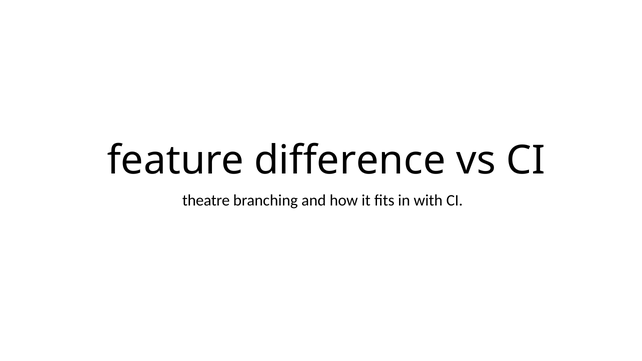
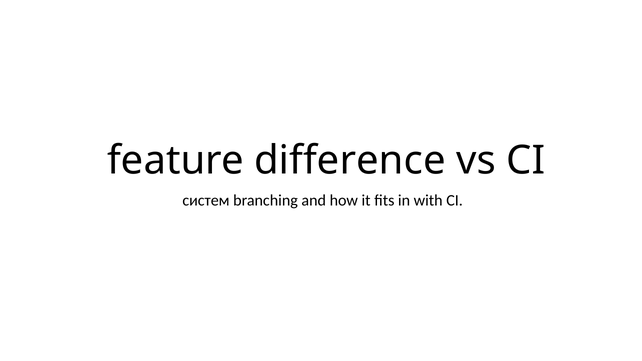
theatre: theatre -> систем (206, 201)
